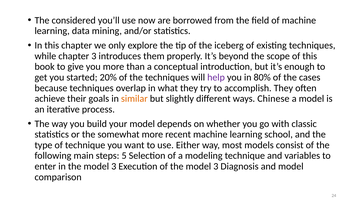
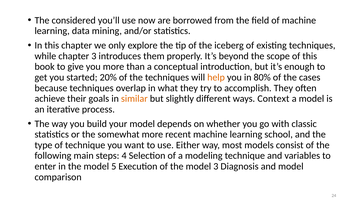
help colour: purple -> orange (216, 77)
Chinese: Chinese -> Context (273, 99)
5: 5 -> 4 (124, 156)
in the model 3: 3 -> 5 (114, 166)
